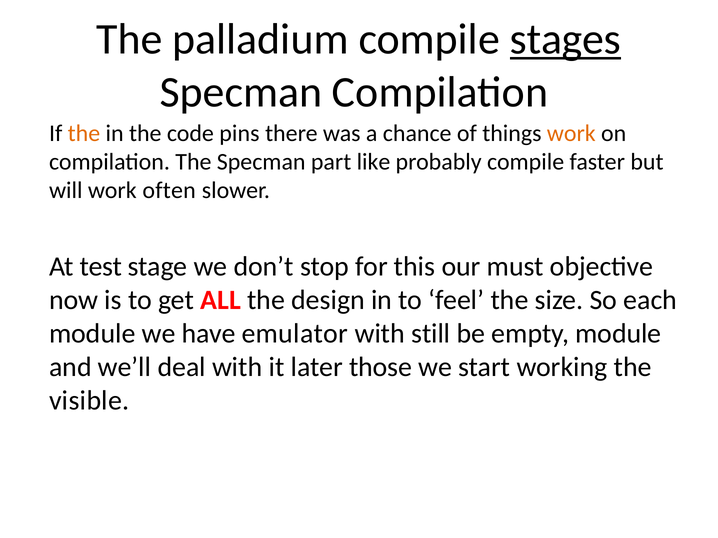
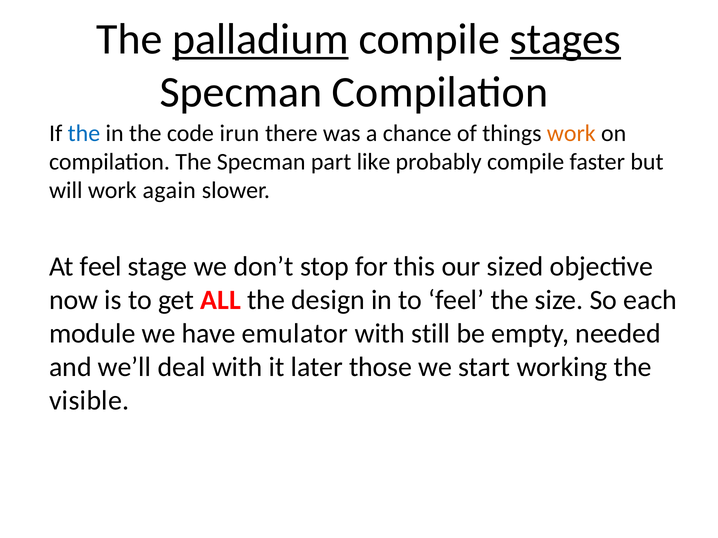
palladium underline: none -> present (260, 40)
the colour: orange -> blue (84, 133)
pins: pins -> irun (239, 133)
often: often -> again (169, 191)
At test: test -> feel (101, 267)
must: must -> sized (515, 267)
empty module: module -> needed (618, 334)
